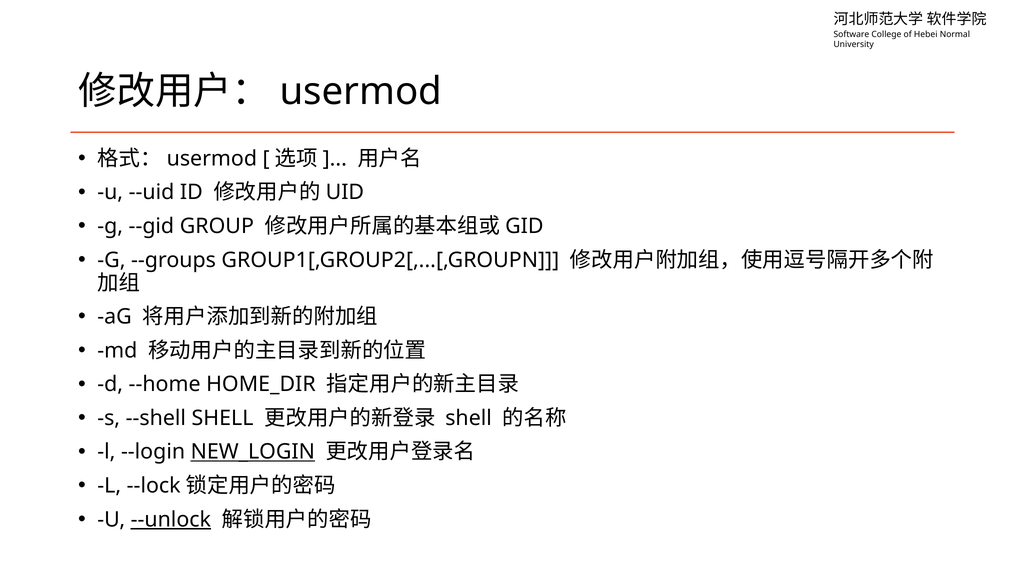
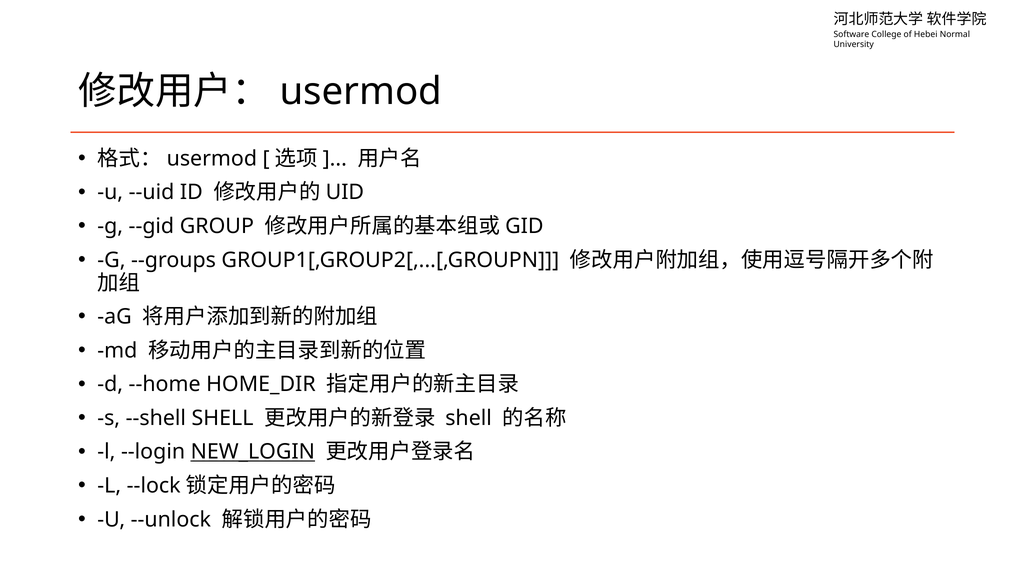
--unlock underline: present -> none (171, 519)
